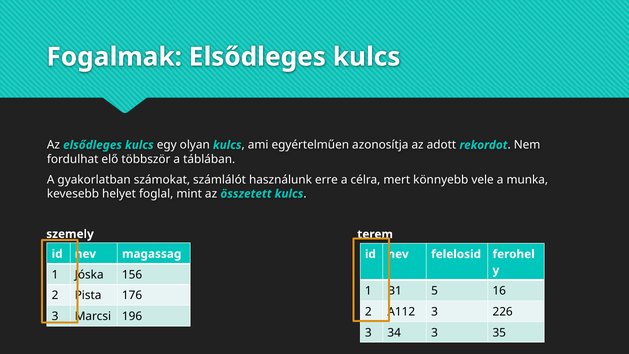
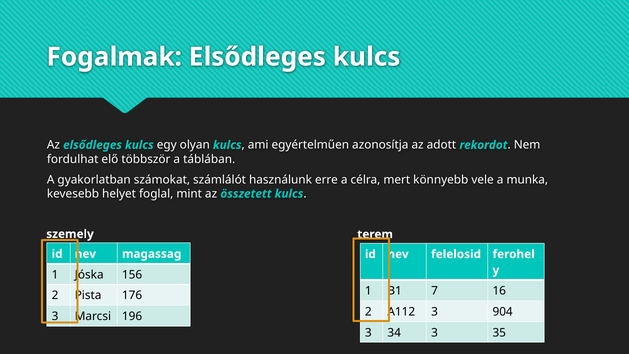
5: 5 -> 7 (435, 291)
226: 226 -> 904 (503, 312)
